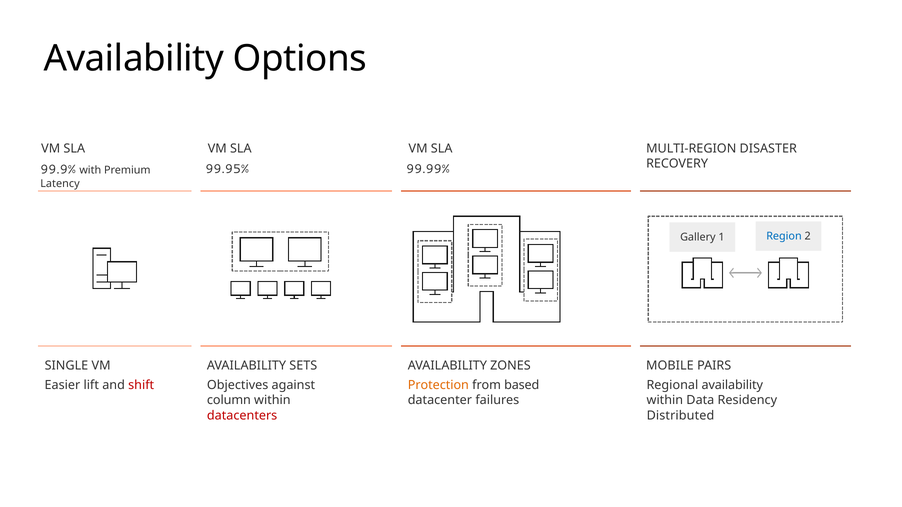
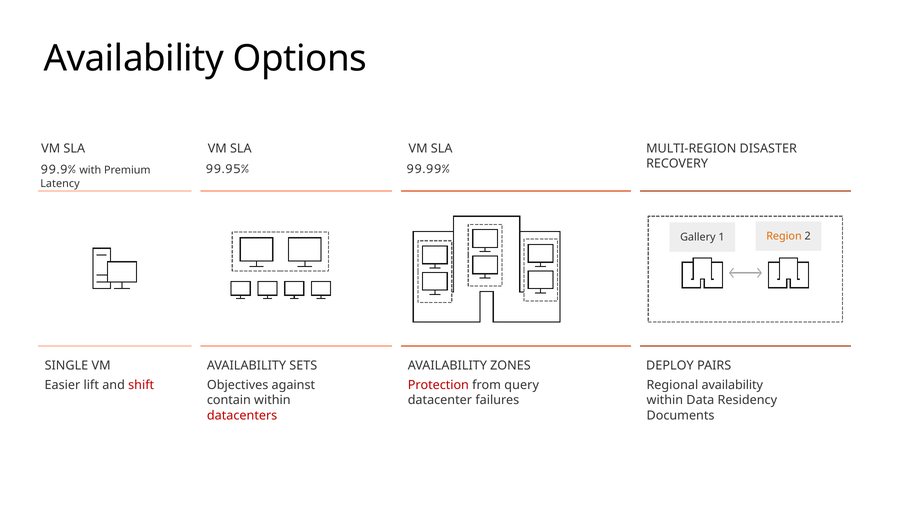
Region colour: blue -> orange (784, 236)
MOBILE: MOBILE -> DEPLOY (670, 366)
Protection colour: orange -> red (438, 385)
based: based -> query (522, 385)
column: column -> contain (229, 401)
Distributed: Distributed -> Documents (681, 416)
